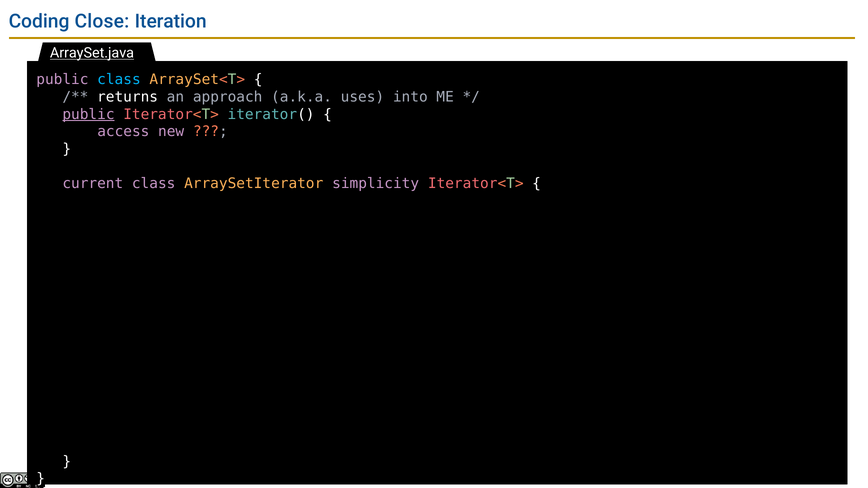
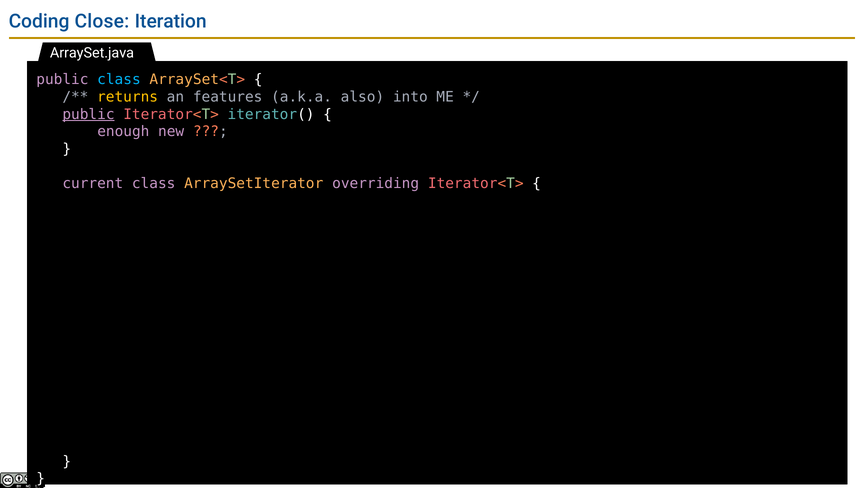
ArraySet.java underline: present -> none (92, 53)
returns colour: white -> yellow (128, 97)
approach: approach -> features (228, 97)
uses: uses -> also (362, 97)
access: access -> enough (123, 132)
simplicity: simplicity -> overriding (376, 184)
